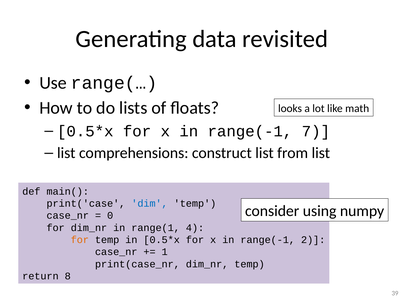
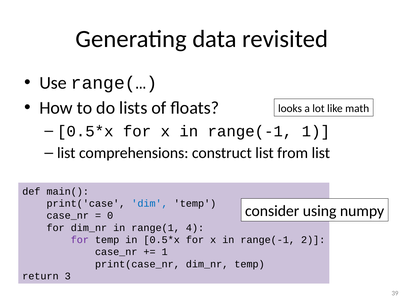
range(-1 7: 7 -> 1 (316, 131)
for colour: orange -> purple (80, 240)
8: 8 -> 3 (68, 276)
